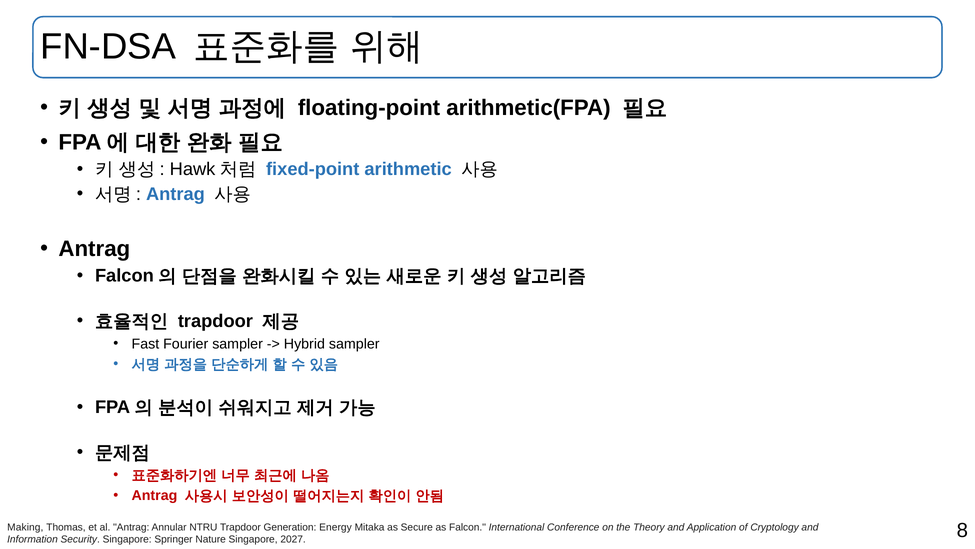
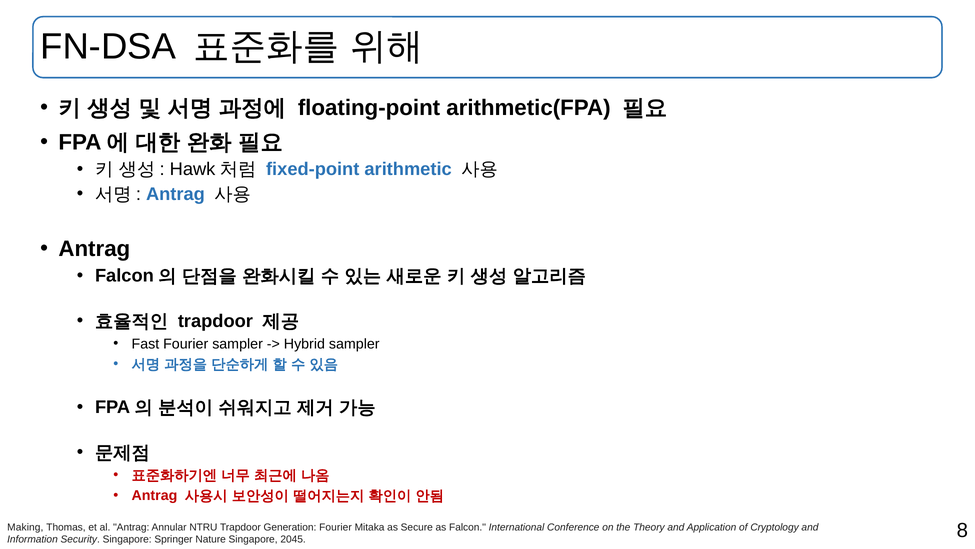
Generation Energy: Energy -> Fourier (336, 527)
2027: 2027 -> 2045 (293, 539)
